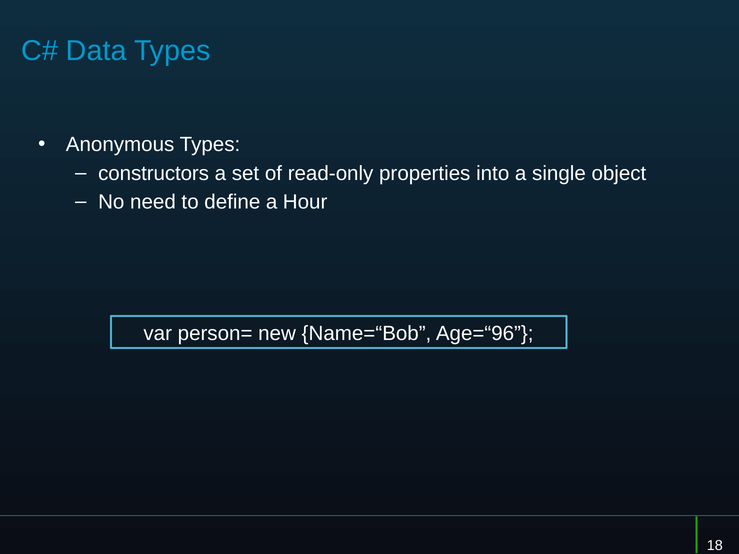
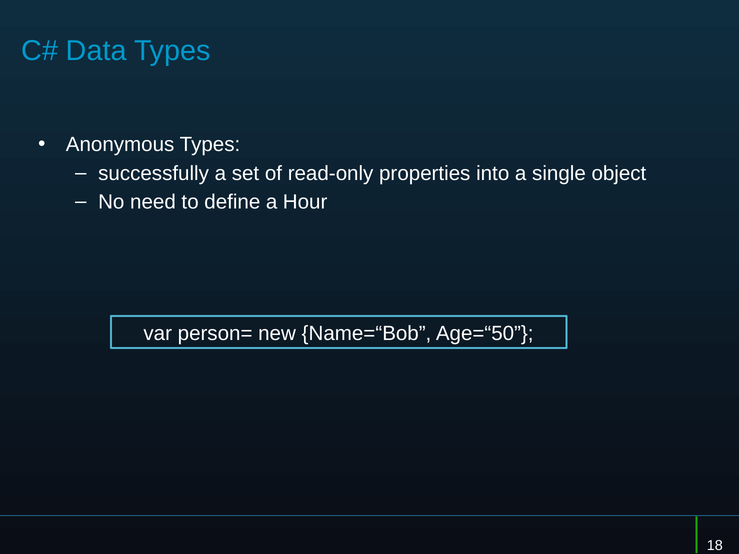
constructors: constructors -> successfully (154, 173)
Age=“96: Age=“96 -> Age=“50 (485, 333)
